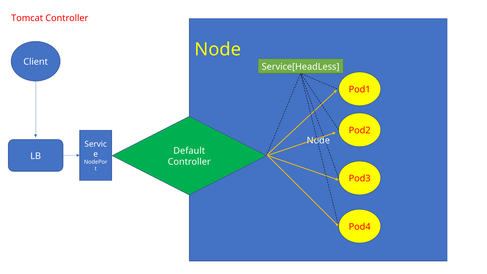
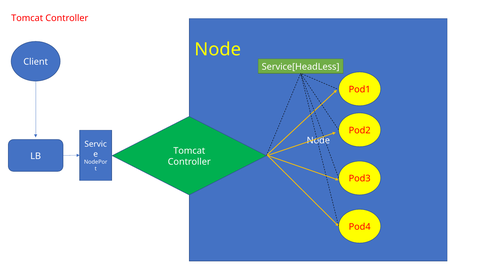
Default: Default -> Tomcat (189, 151)
